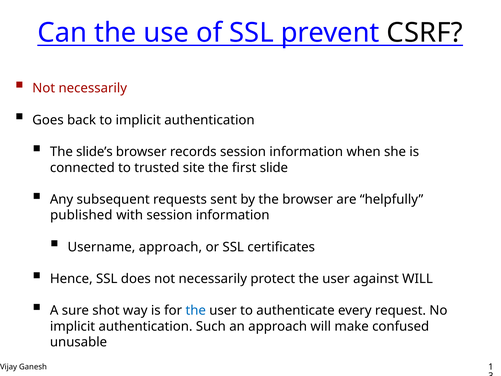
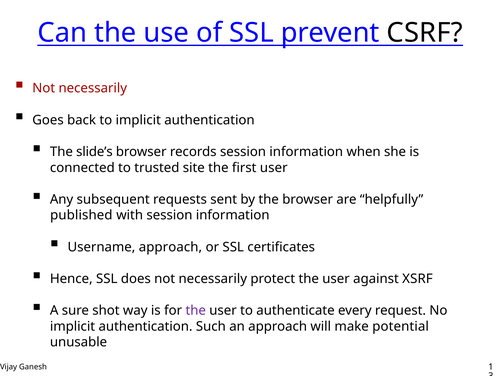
first slide: slide -> user (274, 168)
against WILL: WILL -> XSRF (417, 279)
the colour: blue -> purple (196, 310)
confused: confused -> potential (401, 326)
